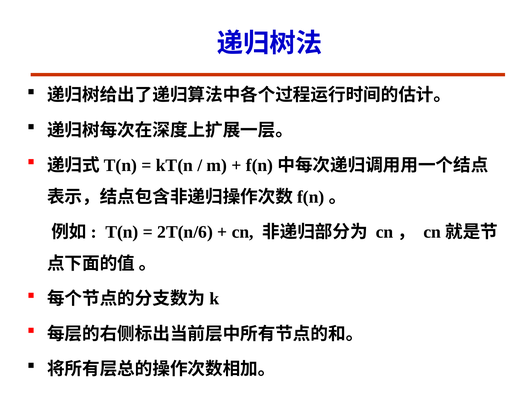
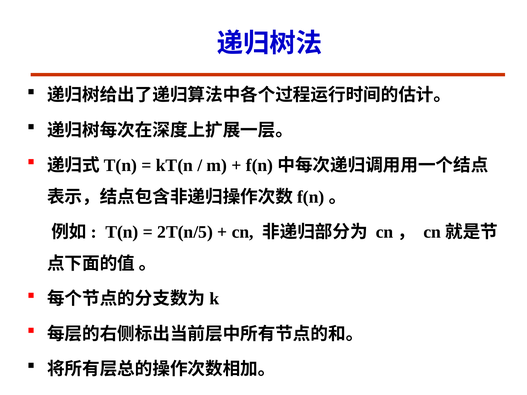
2T(n/6: 2T(n/6 -> 2T(n/5 (185, 232)
